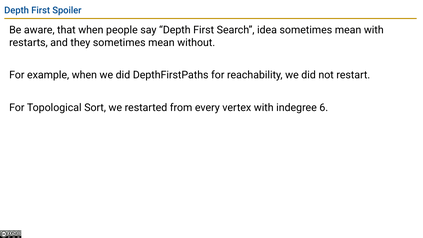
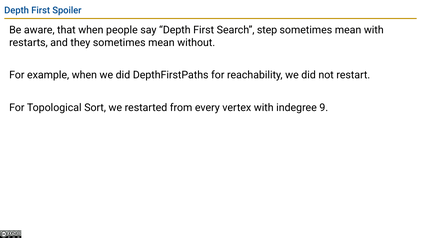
idea: idea -> step (267, 30)
6: 6 -> 9 (324, 107)
